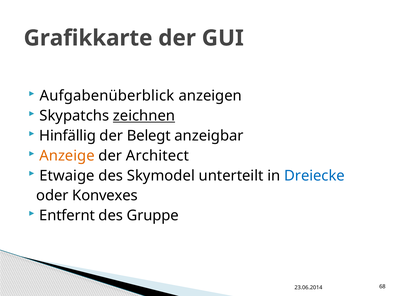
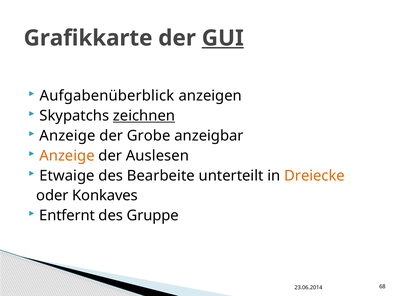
GUI underline: none -> present (223, 38)
Hinfällig: Hinfällig -> Anzeige (67, 136)
Belegt: Belegt -> Grobe (149, 136)
Architect: Architect -> Auslesen (157, 156)
Skymodel: Skymodel -> Bearbeite (161, 176)
Dreiecke colour: blue -> orange (314, 176)
Konvexes: Konvexes -> Konkaves (105, 196)
